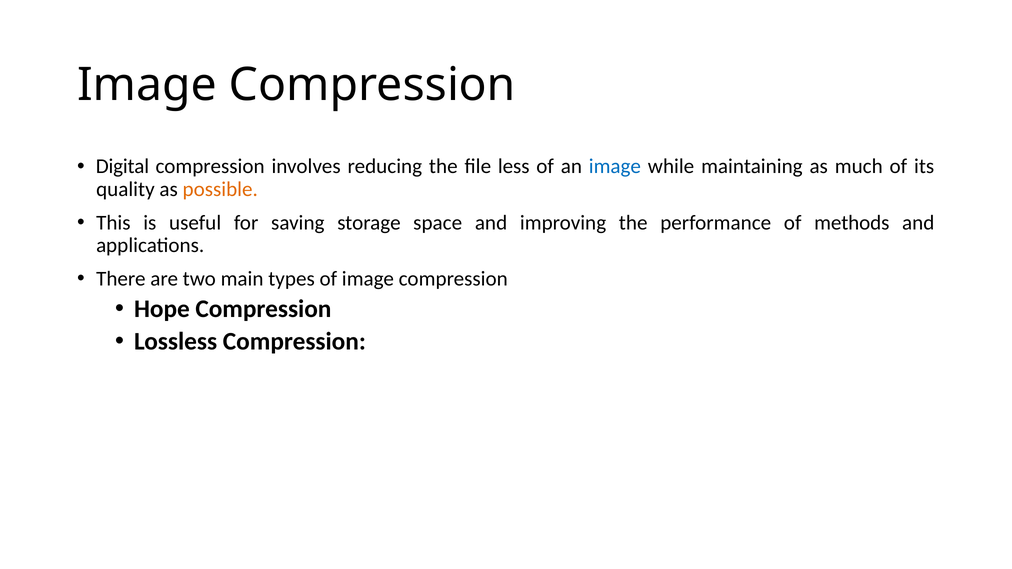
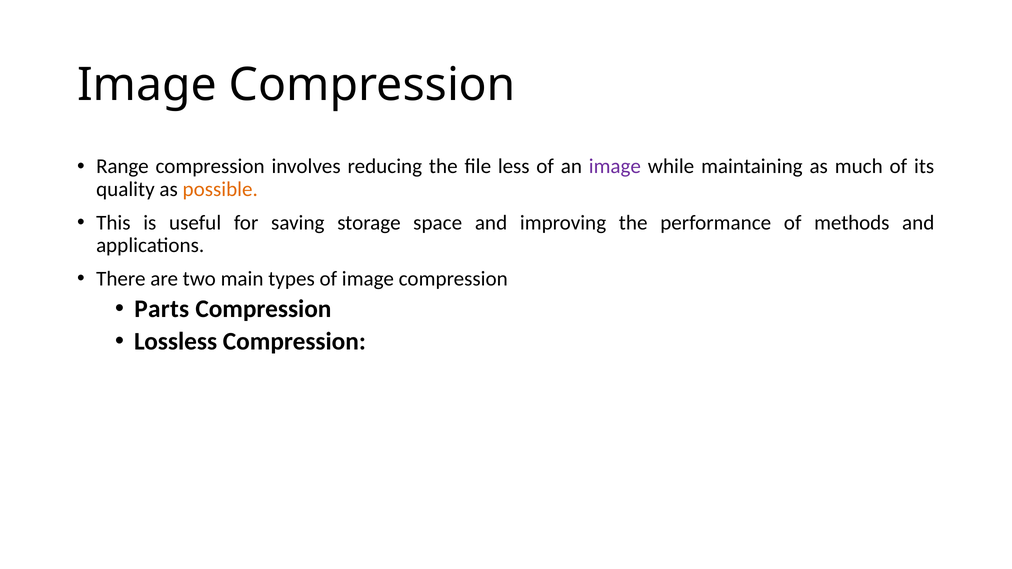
Digital: Digital -> Range (122, 167)
image colour: blue -> purple (615, 167)
Hope: Hope -> Parts (162, 309)
